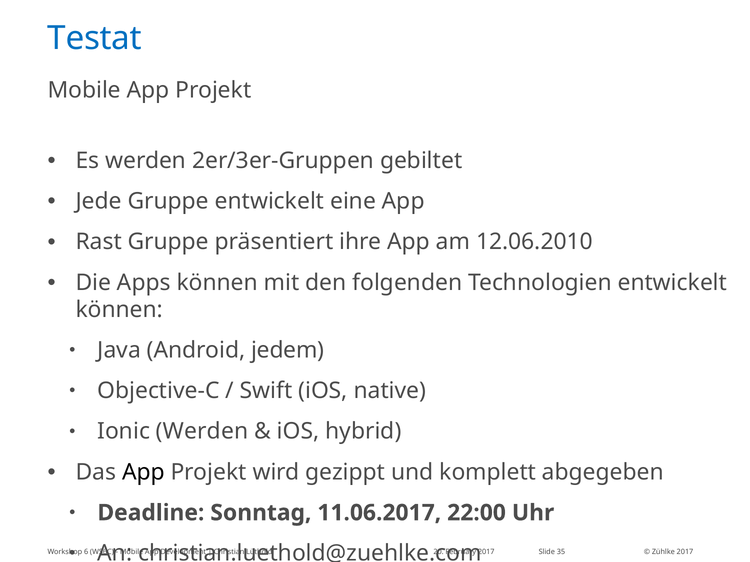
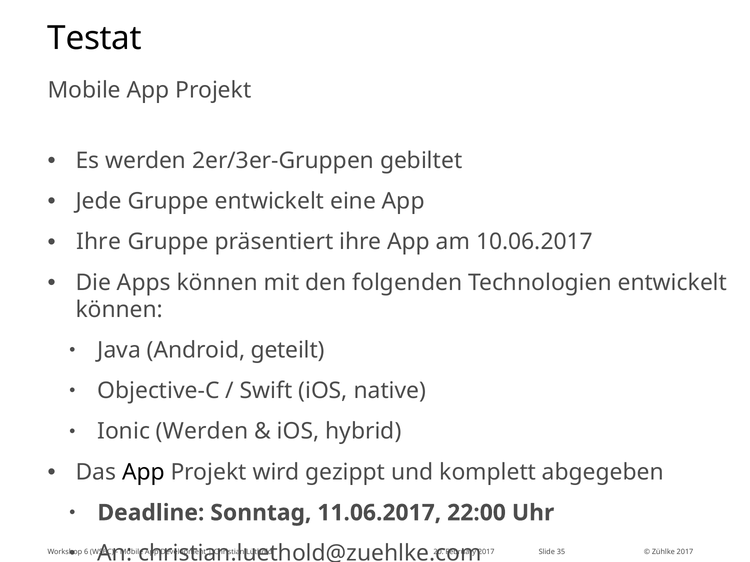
Testat colour: blue -> black (95, 38)
Rast: Rast -> Ihre (99, 242)
12.06.2010: 12.06.2010 -> 10.06.2017 (534, 242)
jedem: jedem -> geteilt (288, 350)
